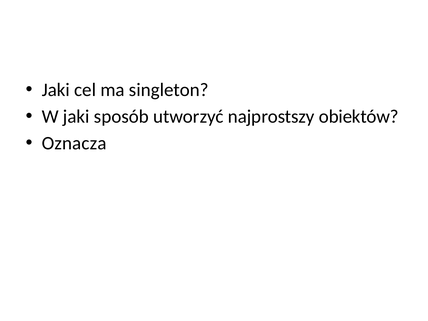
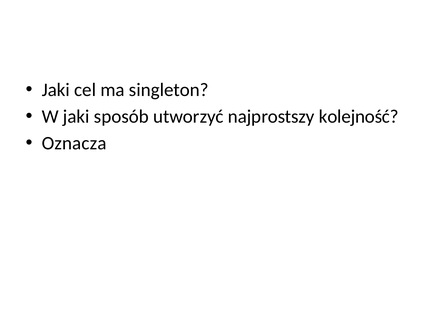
obiektów: obiektów -> kolejność (359, 116)
